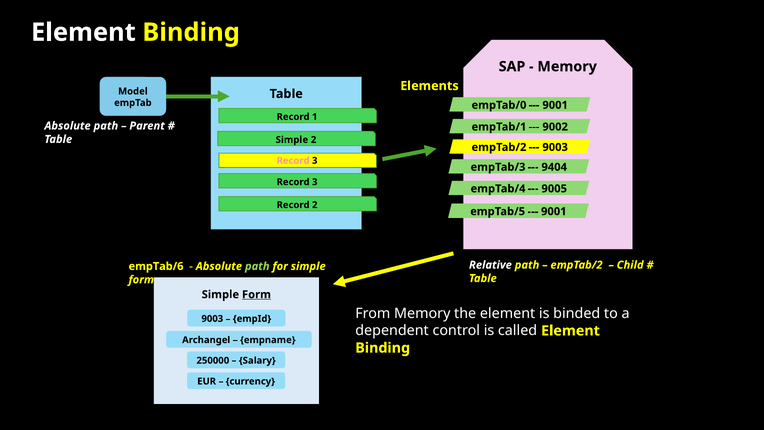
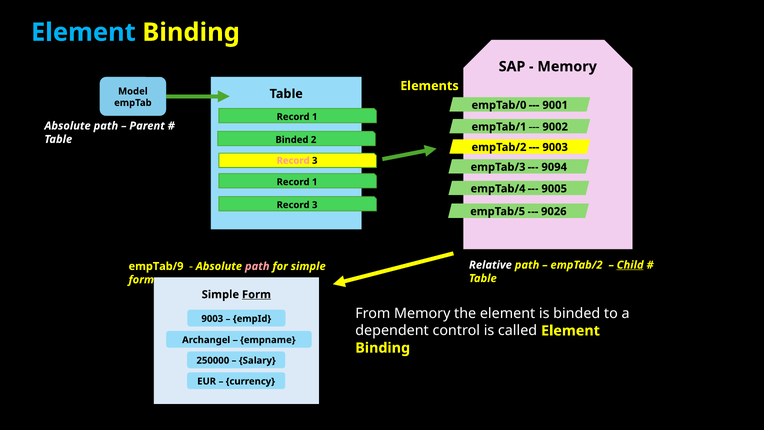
Element colour: white -> light blue (83, 32)
Simple: Simple -> Binded (292, 140)
9404: 9404 -> 9094 (554, 167)
3: 3 -> 1 (315, 182)
2: 2 -> 3 (315, 205)
9001: 9001 -> 9026 (554, 211)
Child underline: none -> present (630, 265)
empTab/6: empTab/6 -> empTab/9 (156, 266)
path colour: light green -> pink (257, 266)
